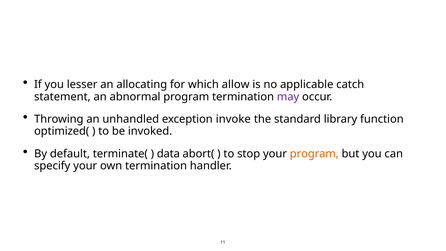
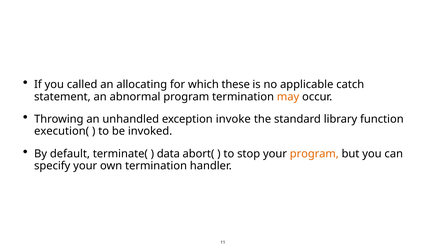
lesser: lesser -> called (82, 85)
allow: allow -> these (236, 85)
may colour: purple -> orange (288, 97)
optimized(: optimized( -> execution( (62, 131)
